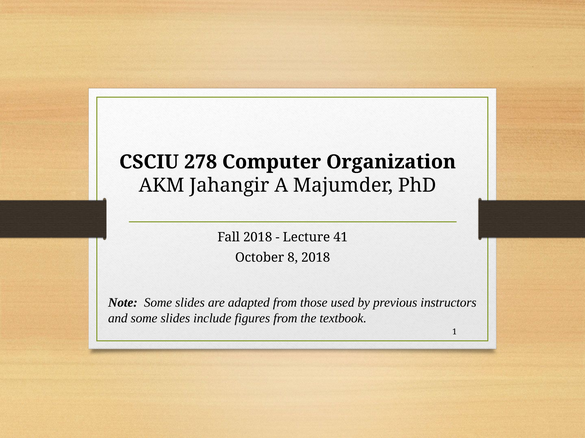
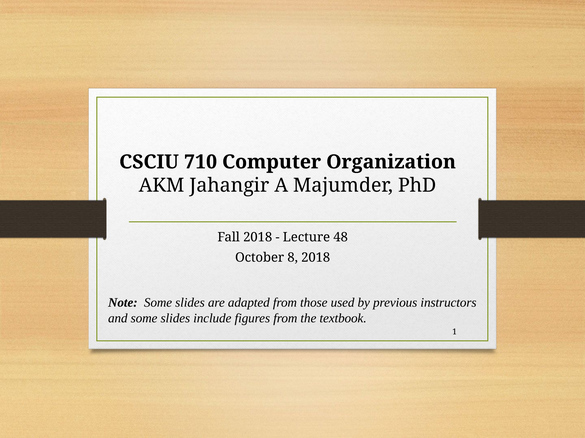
278: 278 -> 710 (201, 162)
41: 41 -> 48 (341, 238)
